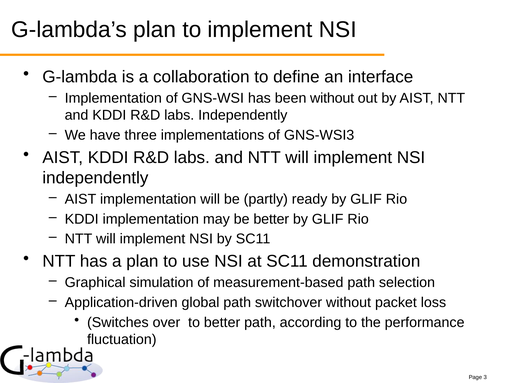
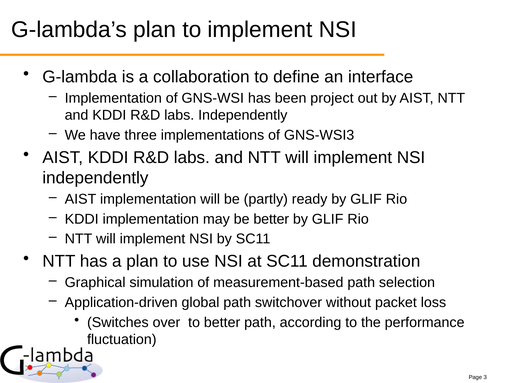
been without: without -> project (332, 98)
